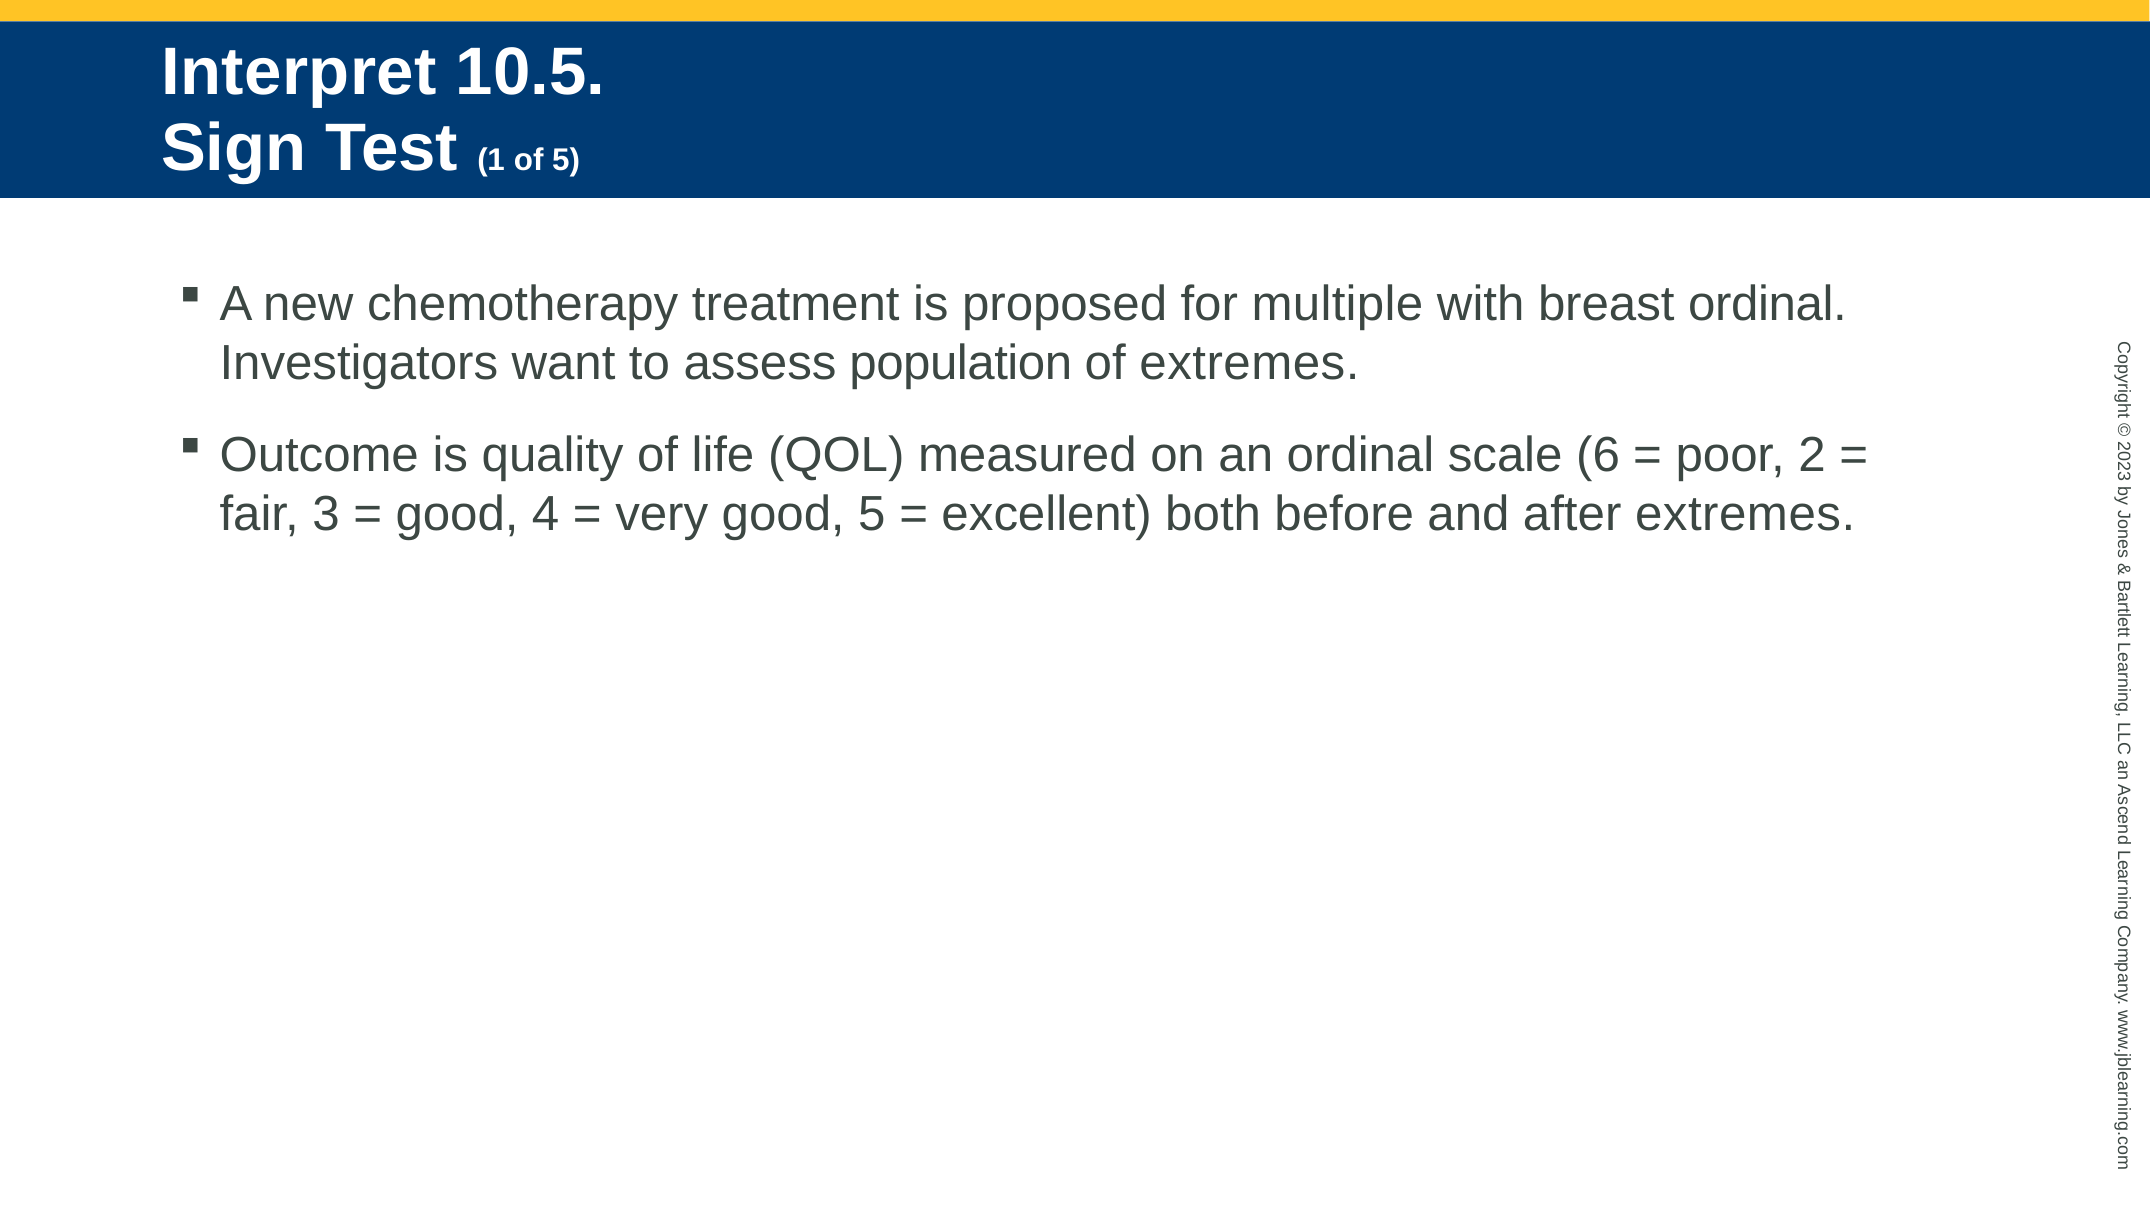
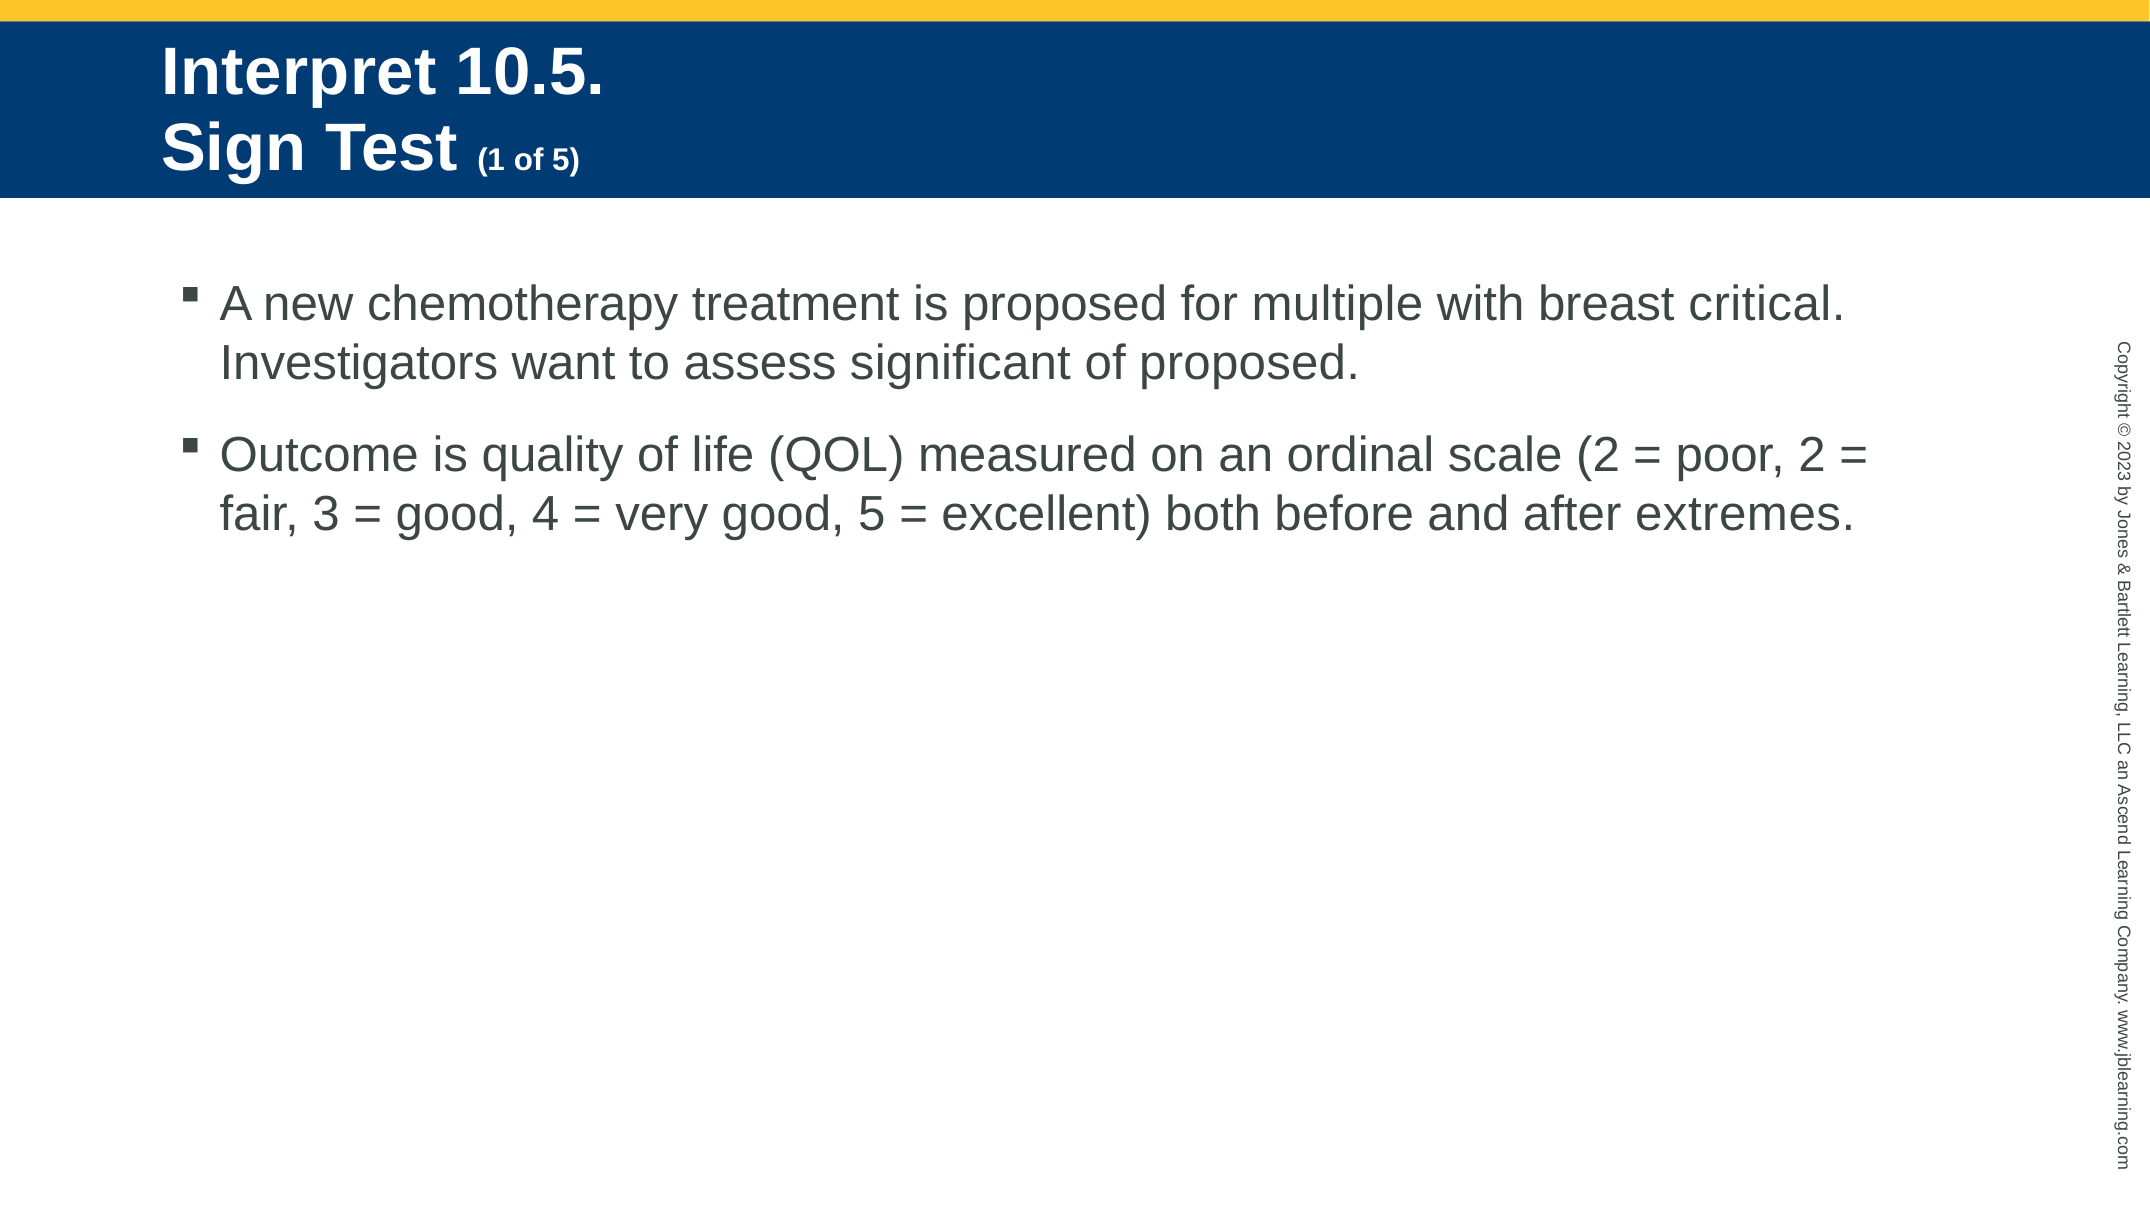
breast ordinal: ordinal -> critical (1767, 304)
population: population -> significant (960, 363)
of extremes: extremes -> proposed (1250, 363)
scale 6: 6 -> 2 (1598, 456)
